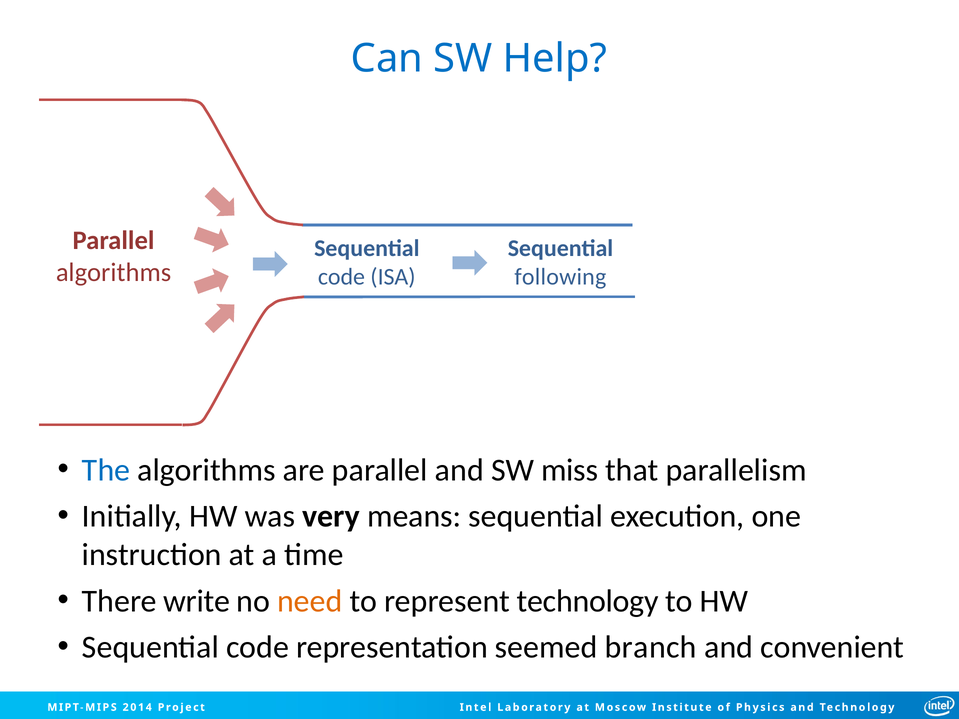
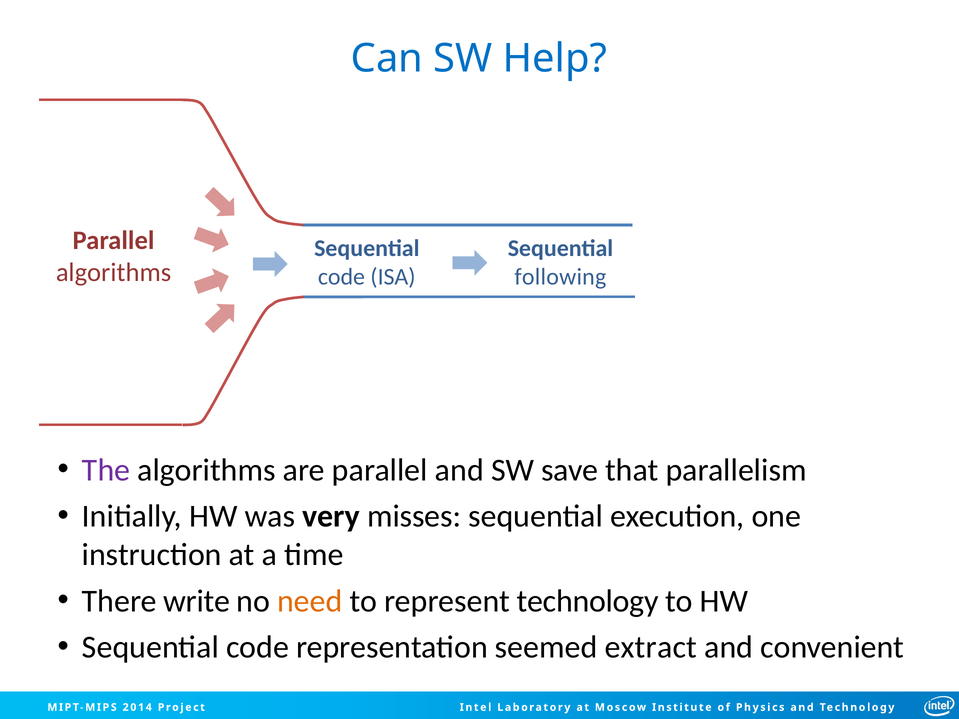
The colour: blue -> purple (106, 470)
miss: miss -> save (570, 470)
means: means -> misses (414, 517)
branch: branch -> extract (651, 648)
